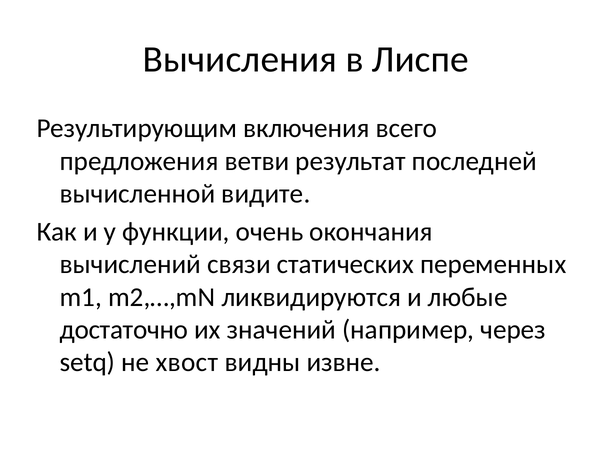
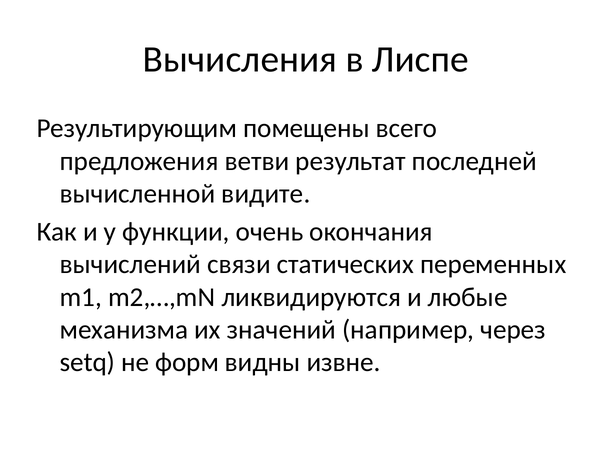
включения: включения -> помещены (306, 128)
достаточно: достаточно -> механизма (124, 330)
хвост: хвост -> форм (187, 362)
